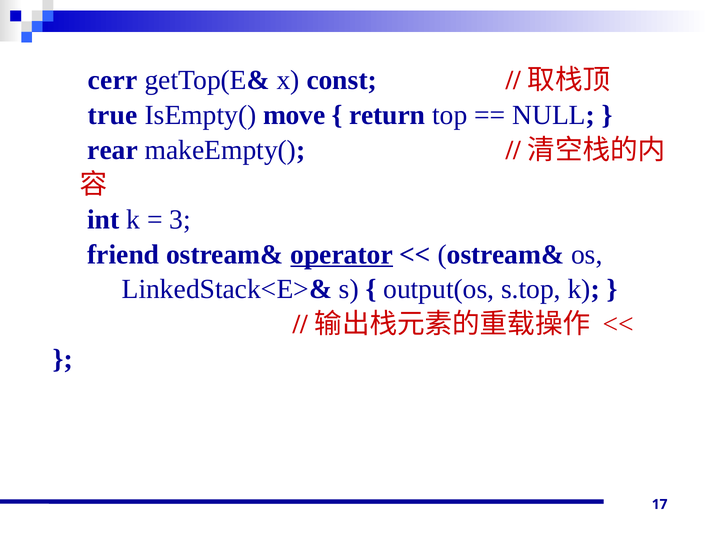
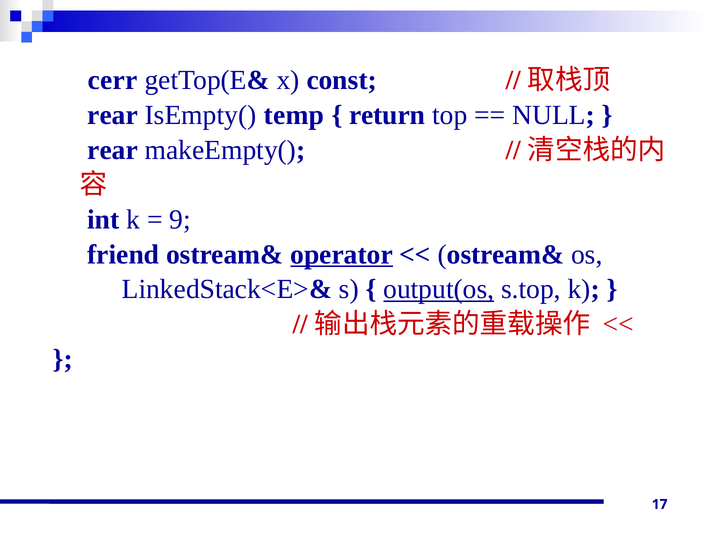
true: true -> rear (113, 115)
move: move -> temp (294, 115)
3: 3 -> 9 (180, 219)
output(os underline: none -> present (439, 289)
